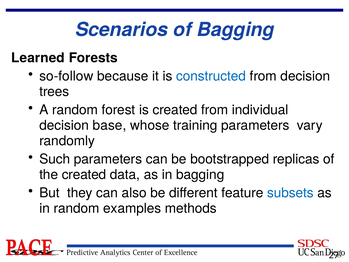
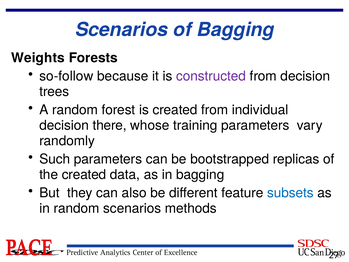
Learned: Learned -> Weights (38, 58)
constructed colour: blue -> purple (211, 76)
base: base -> there (110, 125)
random examples: examples -> scenarios (132, 208)
